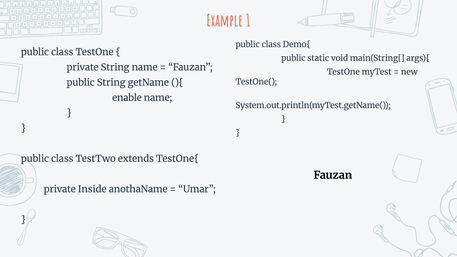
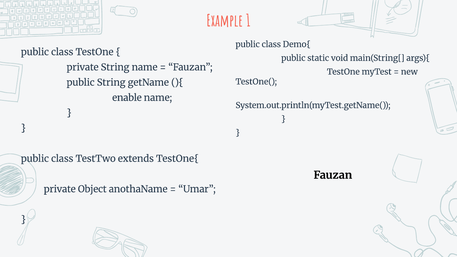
Inside: Inside -> Object (92, 189)
